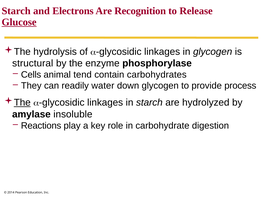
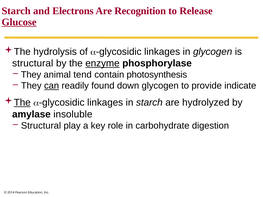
enzyme underline: none -> present (102, 63)
Cells: Cells -> They (31, 75)
carbohydrates: carbohydrates -> photosynthesis (157, 75)
can underline: none -> present (52, 86)
water: water -> found (103, 86)
process: process -> indicate (240, 86)
Reactions: Reactions -> Structural (41, 126)
